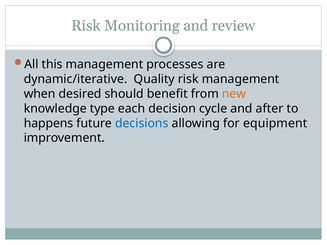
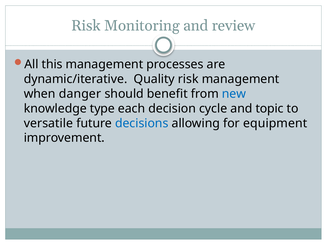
desired: desired -> danger (80, 94)
new colour: orange -> blue (234, 94)
after: after -> topic (270, 109)
happens: happens -> versatile (48, 123)
